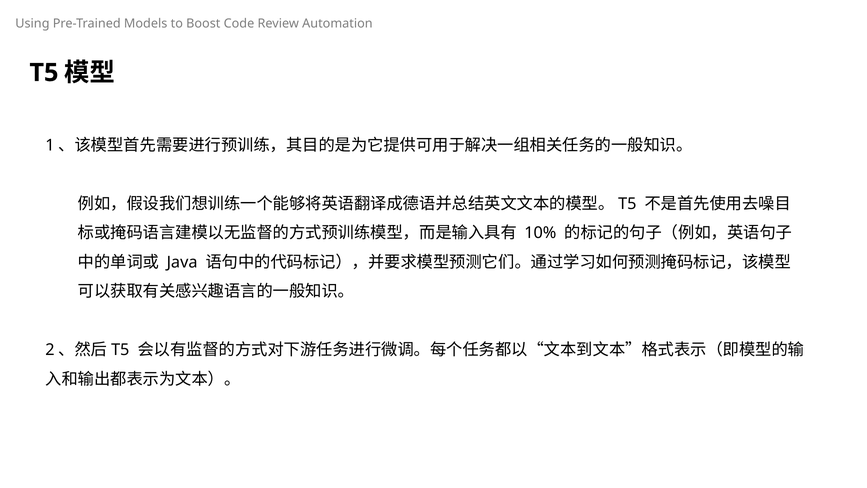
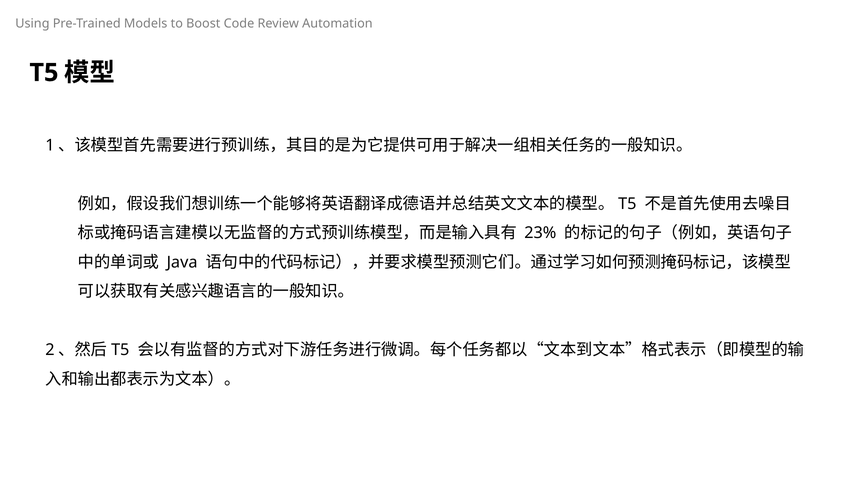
10%: 10% -> 23% (540, 233)
